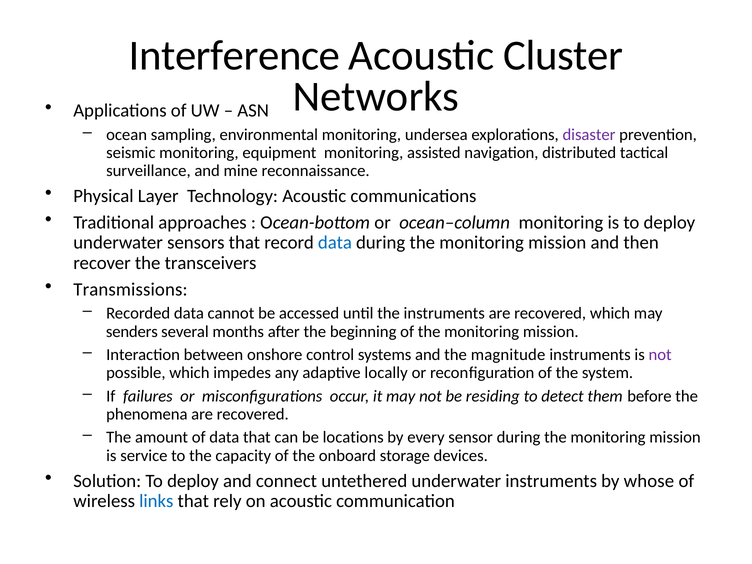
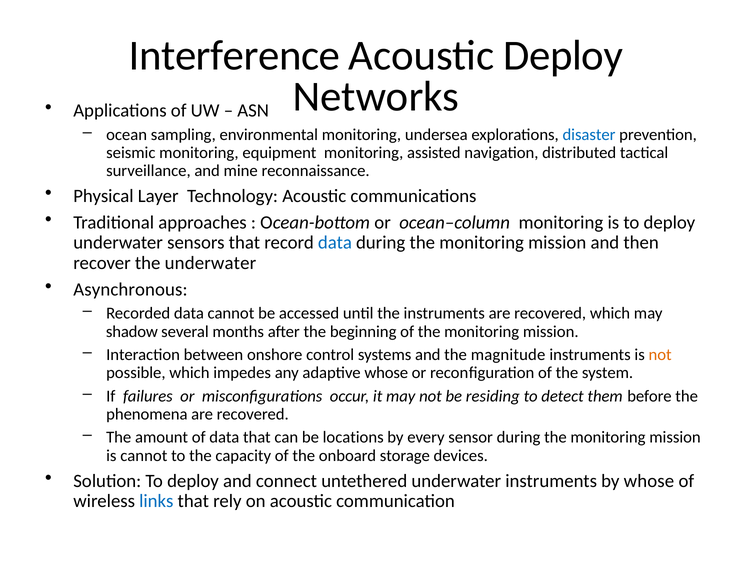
Acoustic Cluster: Cluster -> Deploy (563, 55)
disaster colour: purple -> blue (589, 135)
the transceivers: transceivers -> underwater (210, 263)
Transmissions: Transmissions -> Asynchronous (130, 289)
senders: senders -> shadow (132, 331)
not colour: purple -> orange (660, 355)
adaptive locally: locally -> whose (386, 373)
is service: service -> cannot (144, 455)
